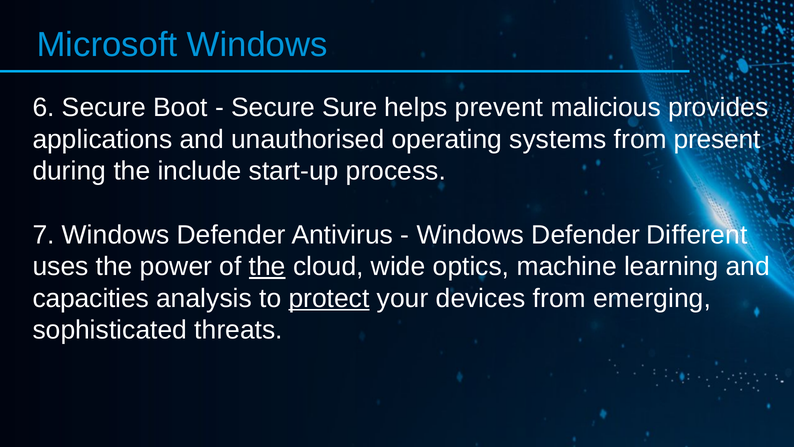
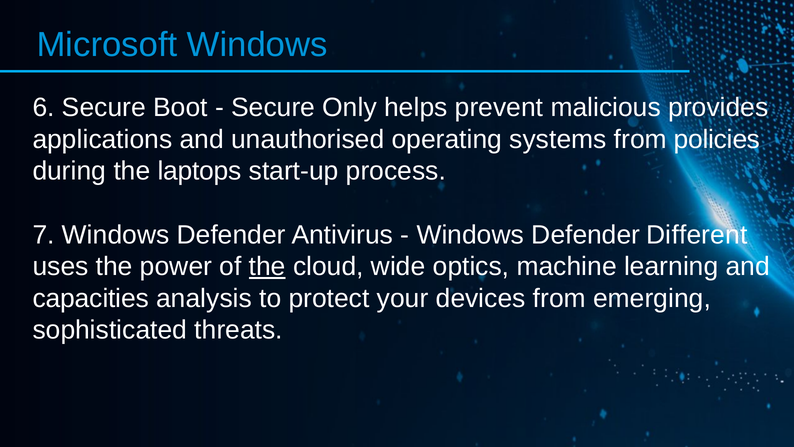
Sure: Sure -> Only (350, 108)
present: present -> policies (717, 139)
include: include -> laptops (200, 171)
protect underline: present -> none (329, 298)
